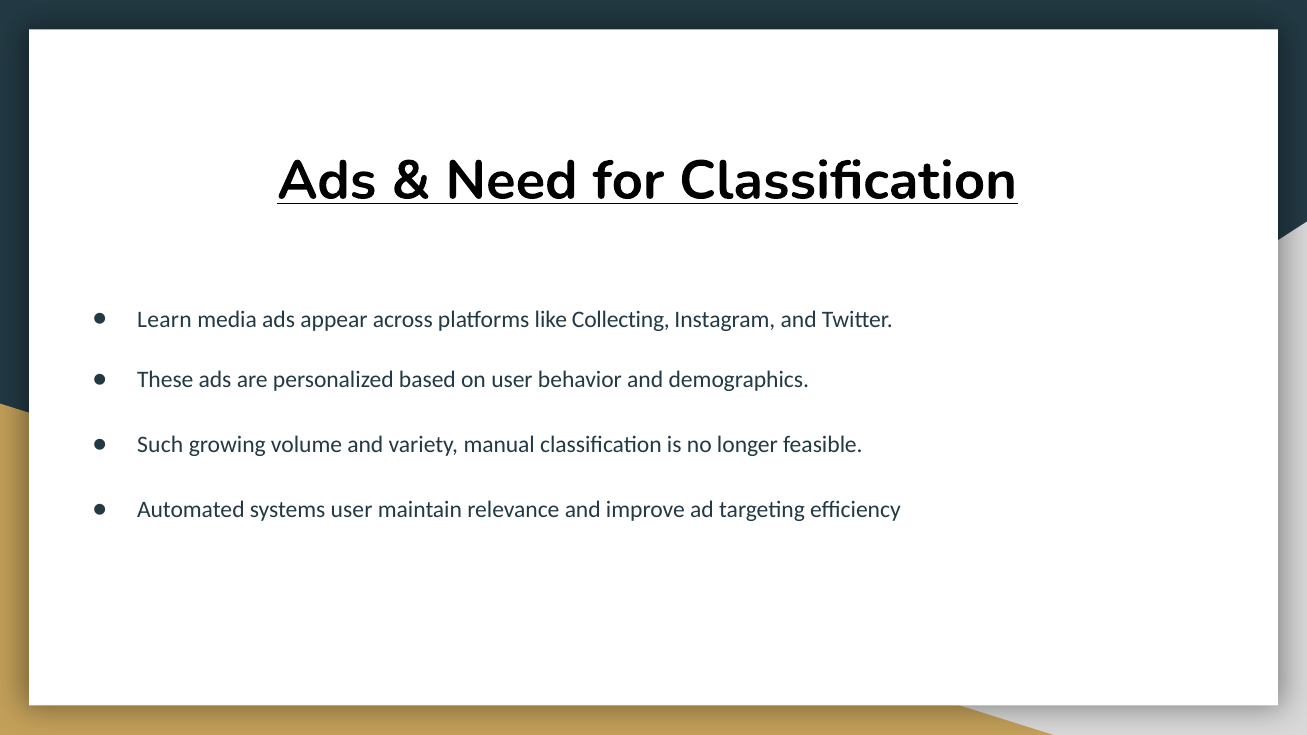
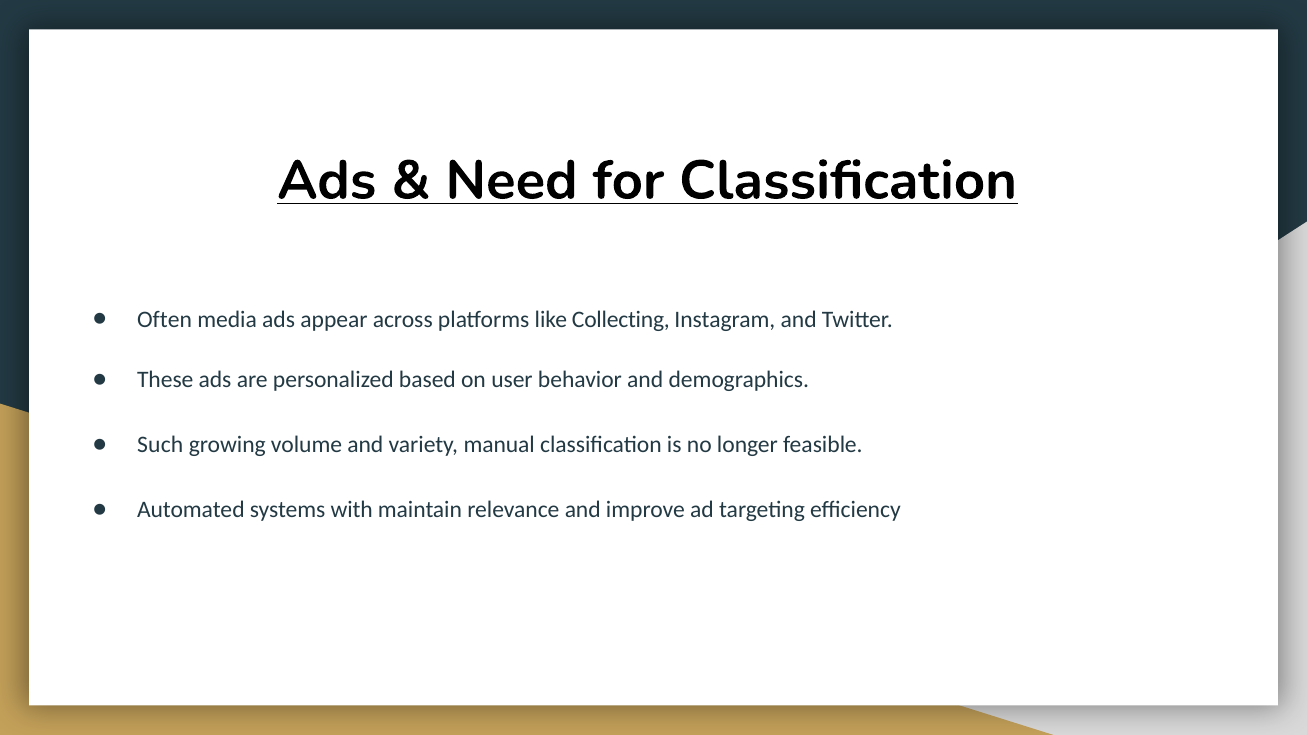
Learn: Learn -> Often (165, 320)
systems user: user -> with (352, 510)
